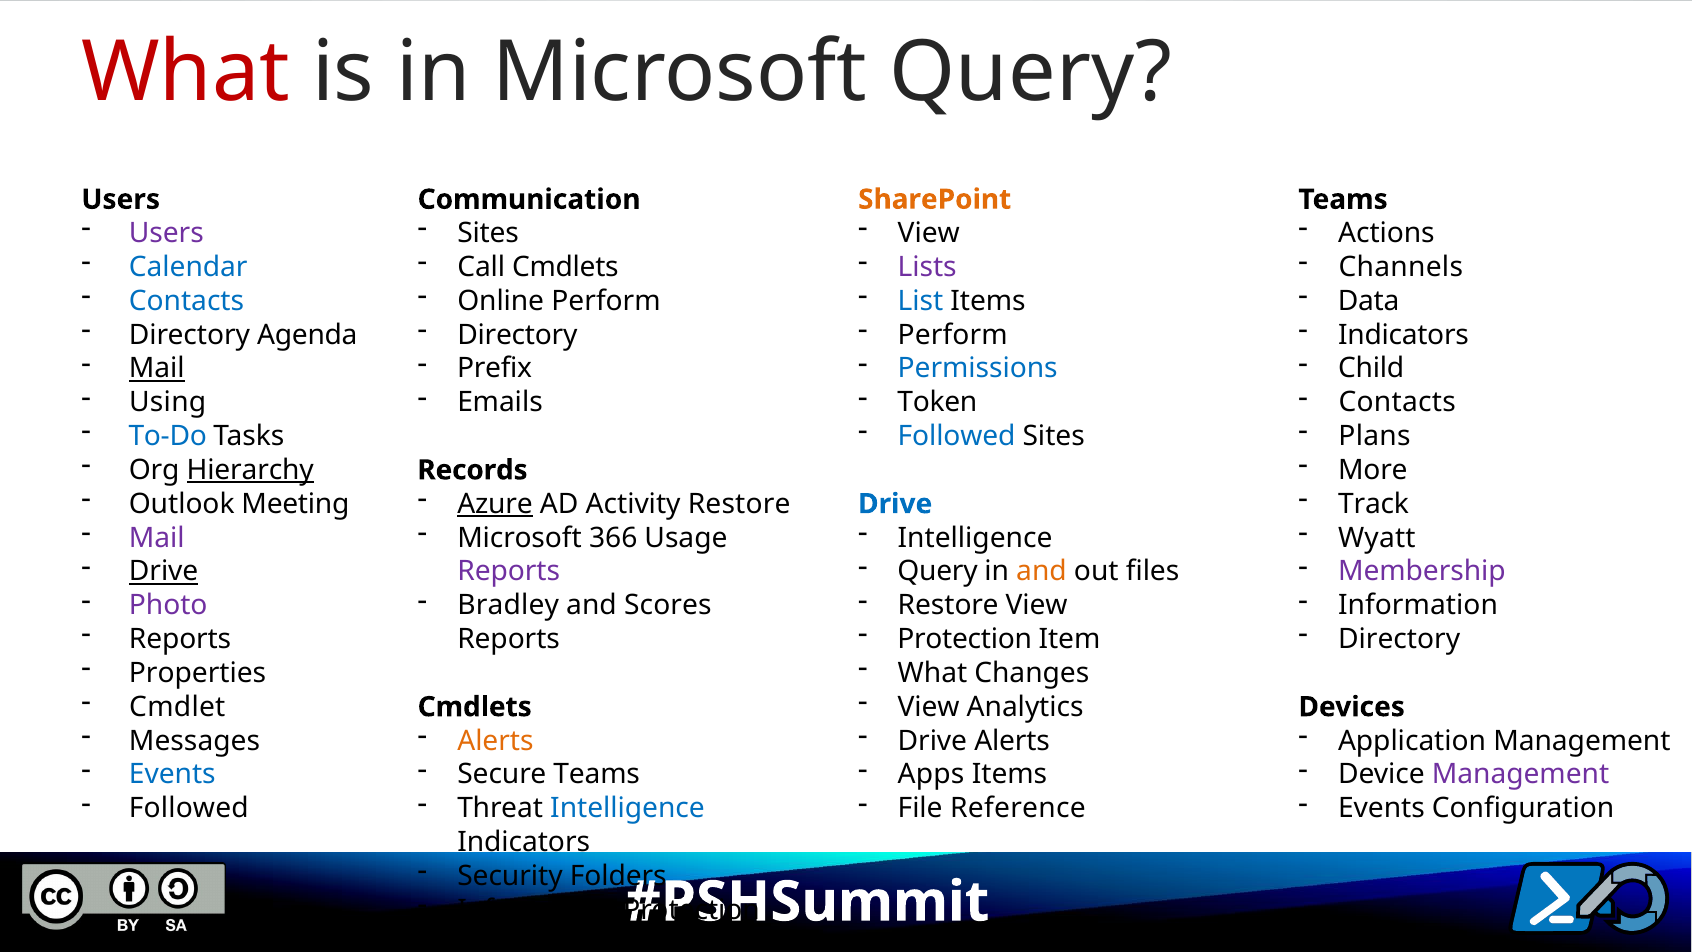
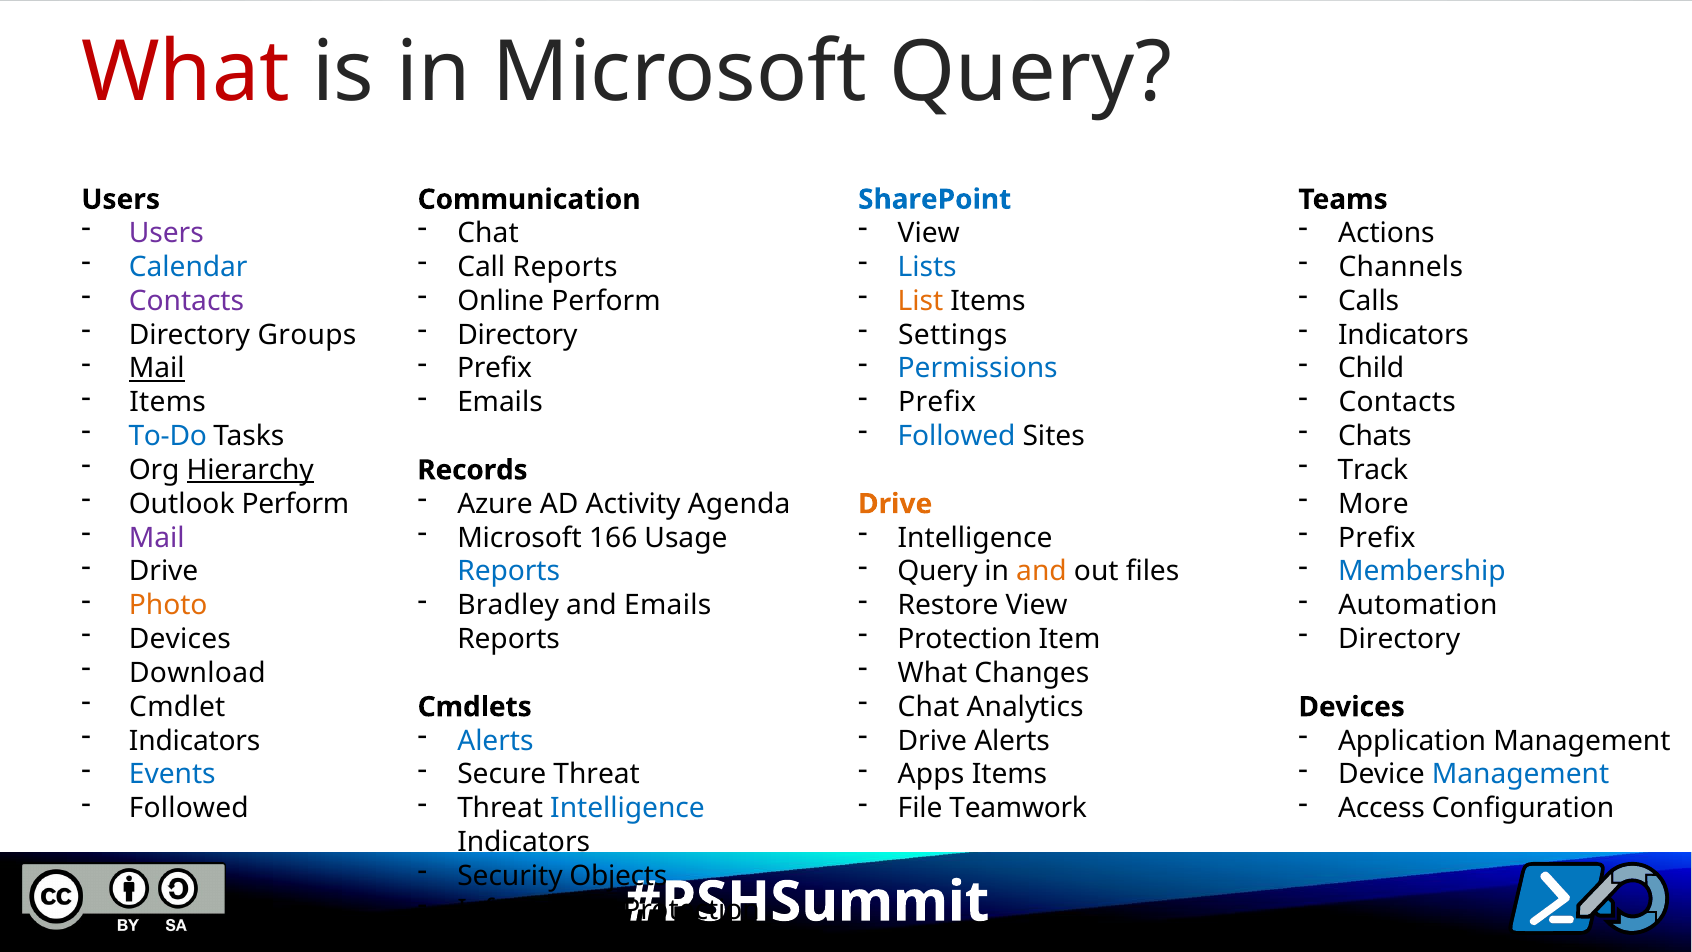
SharePoint colour: orange -> blue (935, 199)
Sites: Sites -> Chat (488, 233)
Lists colour: purple -> blue (927, 267)
Call Cmdlets: Cmdlets -> Reports (565, 267)
List colour: blue -> orange (920, 301)
Contacts colour: blue -> purple (187, 301)
Data: Data -> Calls (1369, 301)
Perform: Perform -> Settings (953, 335)
Agenda: Agenda -> Groups (307, 335)
Using: Using -> Items (168, 402)
Token: Token -> Prefix (937, 402)
Plans: Plans -> Chats (1375, 436)
More: More -> Track (1373, 470)
Outlook Meeting: Meeting -> Perform (295, 504)
Azure underline: present -> none (495, 504)
Activity Restore: Restore -> Agenda (739, 504)
Track: Track -> More (1373, 504)
Drive colour: blue -> orange (895, 504)
366: 366 -> 166 (613, 538)
Wyatt: Wyatt -> Prefix (1377, 538)
Drive underline: present -> none (164, 571)
Membership colour: purple -> blue (1422, 571)
Reports colour: purple -> blue (509, 571)
Photo colour: purple -> orange (168, 605)
and Scores: Scores -> Emails (668, 605)
Information: Information -> Automation (1418, 605)
Reports: Reports -> Devices (180, 639)
Properties: Properties -> Download (197, 673)
View: View -> Chat (929, 707)
Messages: Messages -> Indicators (195, 741)
Alerts colour: orange -> blue (495, 741)
Secure Teams: Teams -> Threat (597, 774)
Management colour: purple -> blue (1521, 774)
Reference: Reference -> Teamwork (1018, 808)
Events: Events -> Access (1382, 808)
Folders: Folders -> Objects (618, 876)
